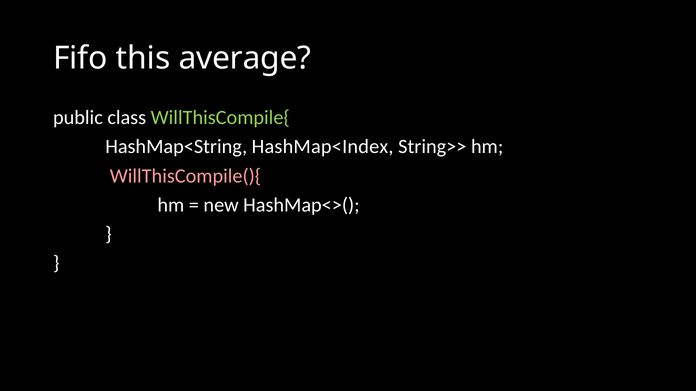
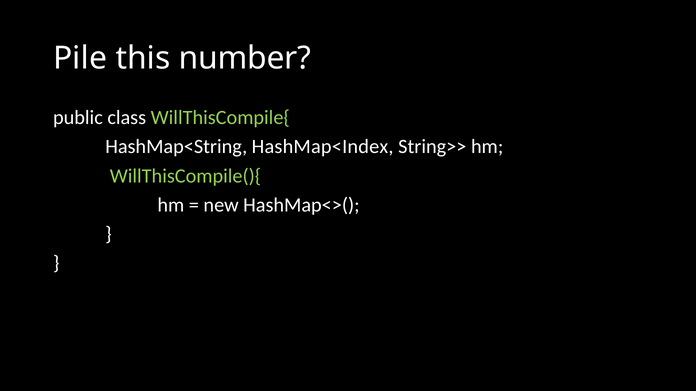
Fifo: Fifo -> Pile (80, 58)
average: average -> number (245, 58)
WillThisCompile(){ colour: pink -> light green (185, 176)
